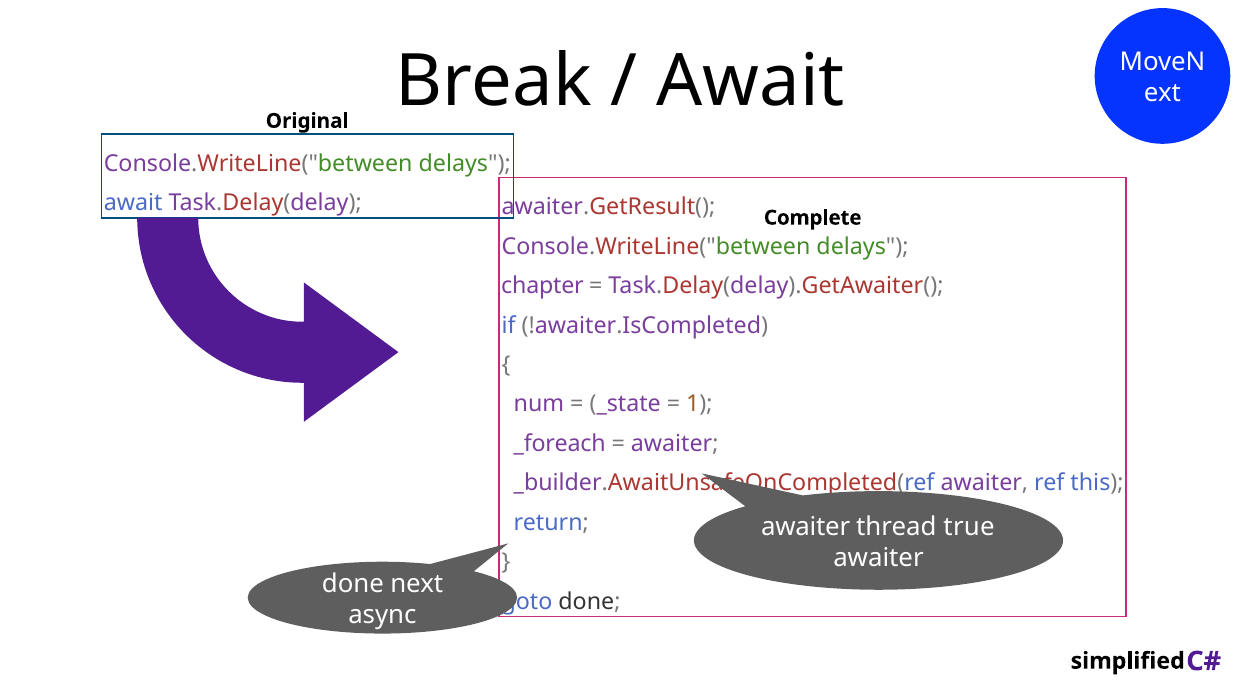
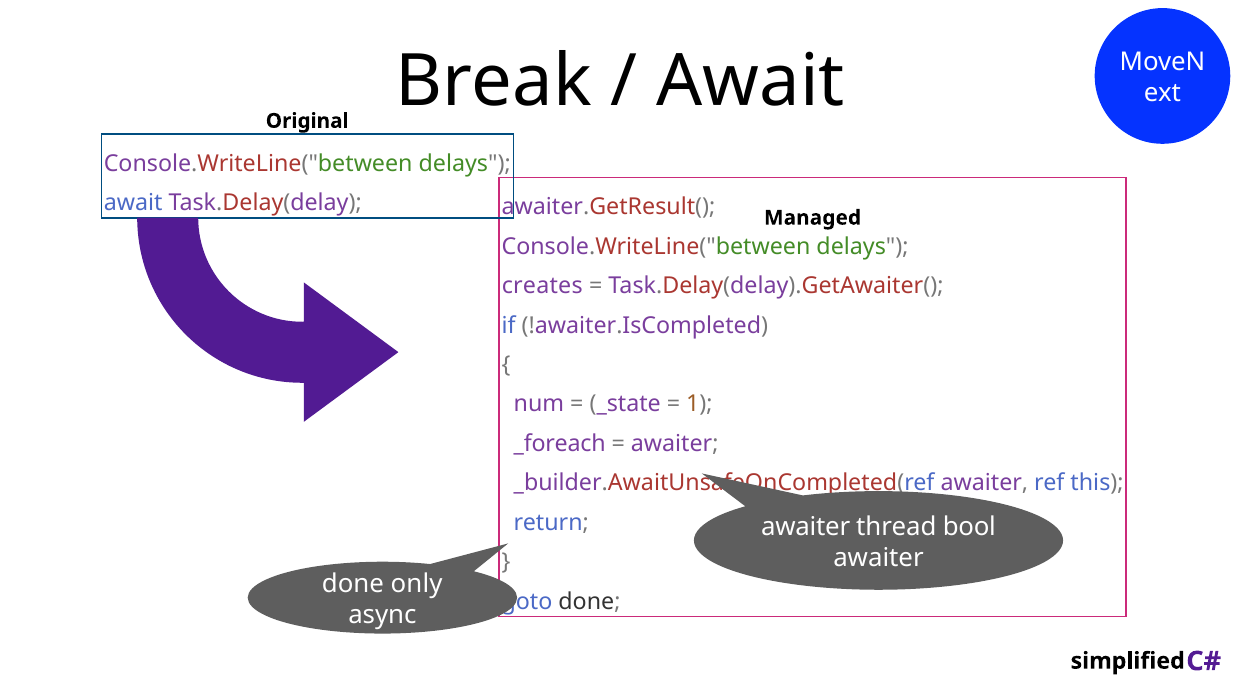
Complete: Complete -> Managed (813, 218)
chapter: chapter -> creates (542, 286)
true: true -> bool (969, 526)
next: next -> only (417, 584)
